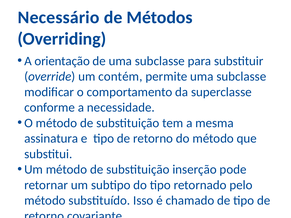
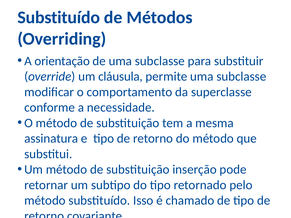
Necessário: Necessário -> Substituído (59, 17)
contém: contém -> cláusula (121, 77)
